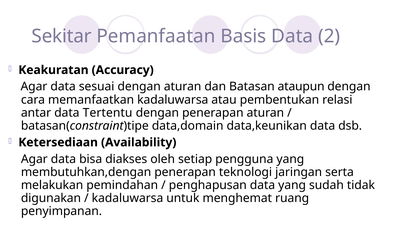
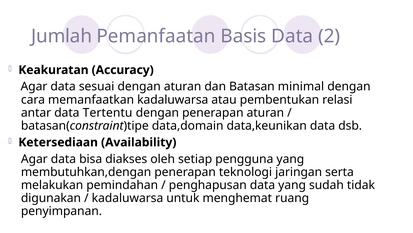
Sekitar: Sekitar -> Jumlah (62, 36)
ataupun: ataupun -> minimal (301, 86)
